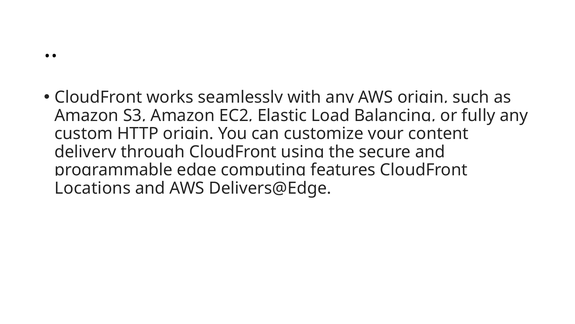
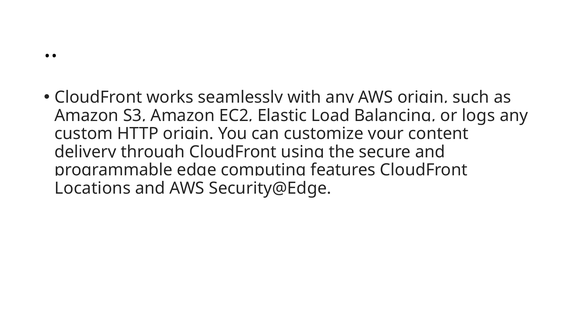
fully: fully -> logs (478, 115)
Delivers@Edge: Delivers@Edge -> Security@Edge (270, 188)
